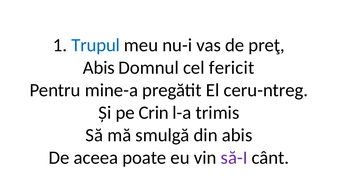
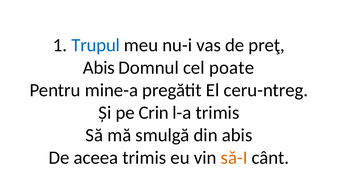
fericit: fericit -> poate (232, 68)
aceea poate: poate -> trimis (144, 158)
să-I colour: purple -> orange (234, 158)
